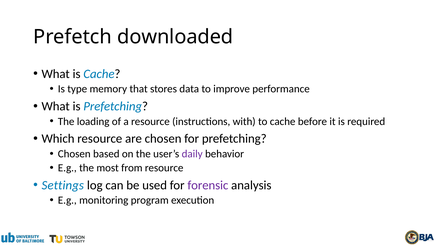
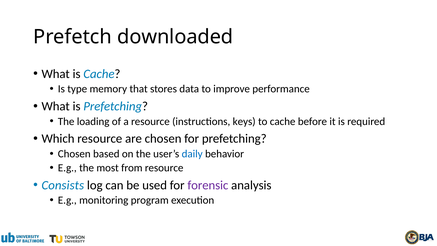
with: with -> keys (244, 121)
daily colour: purple -> blue (192, 154)
Settings: Settings -> Consists (63, 185)
